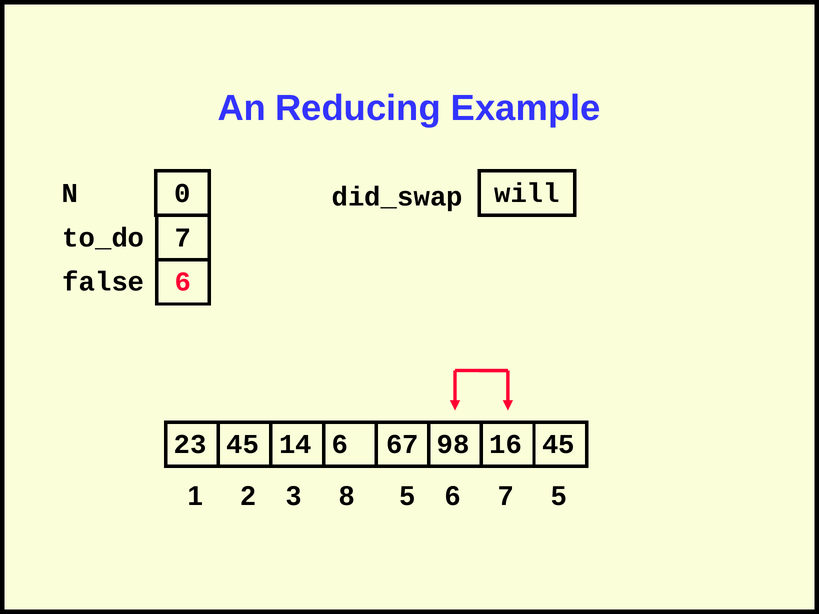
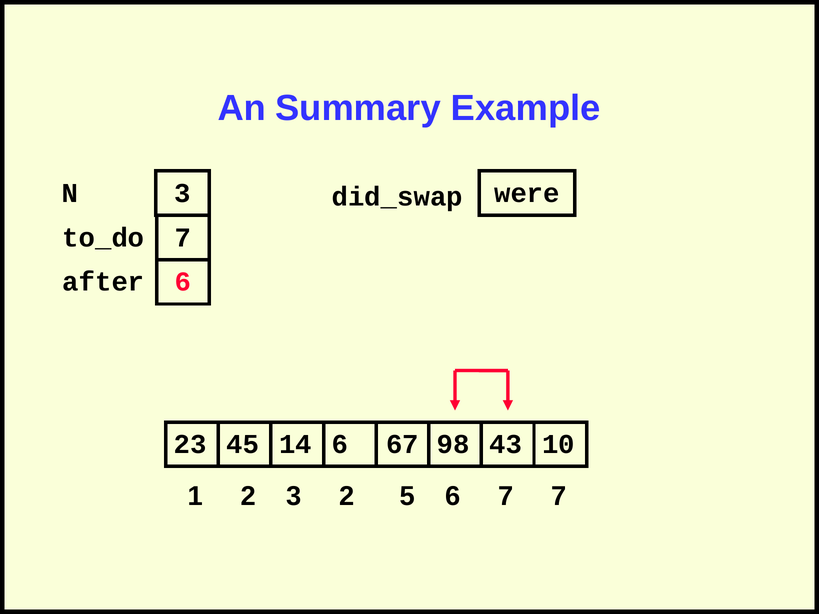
Reducing: Reducing -> Summary (358, 108)
N 0: 0 -> 3 (183, 193)
will: will -> were (527, 193)
false: false -> after (103, 282)
16: 16 -> 43 (506, 445)
23 45: 45 -> 10 (558, 445)
3 8: 8 -> 2 (347, 496)
7 5: 5 -> 7 (559, 496)
